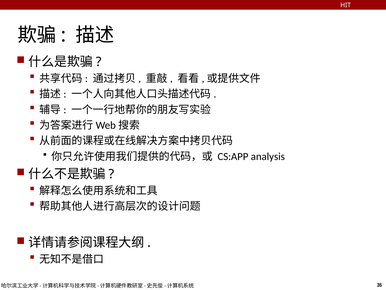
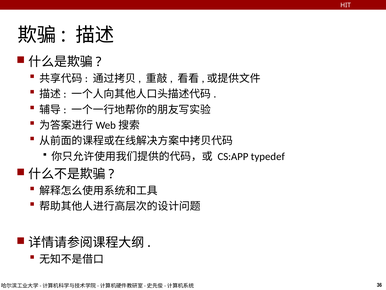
analysis: analysis -> typedef (268, 156)
